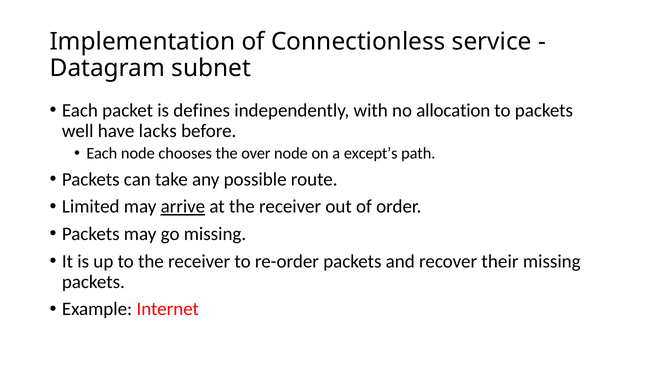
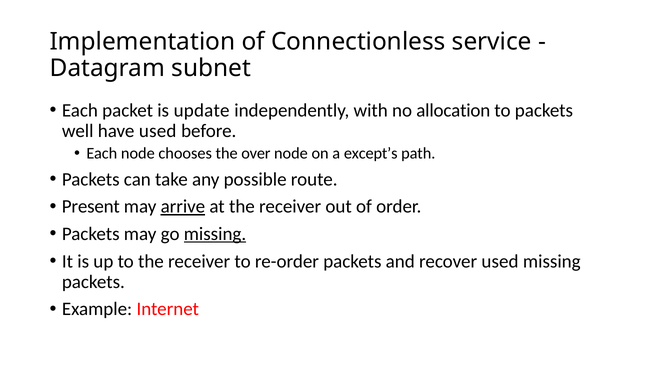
defines: defines -> update (202, 110)
have lacks: lacks -> used (158, 131)
Limited: Limited -> Present (91, 206)
missing underline: none -> present (215, 234)
recover their: their -> used (500, 261)
